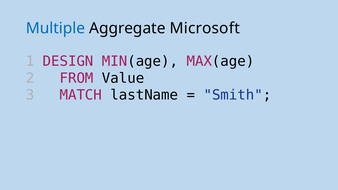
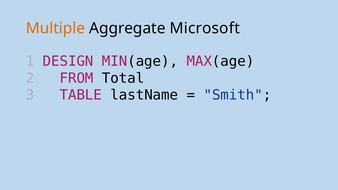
Multiple colour: blue -> orange (55, 28)
Value: Value -> Total (123, 78)
MATCH: MATCH -> TABLE (81, 95)
